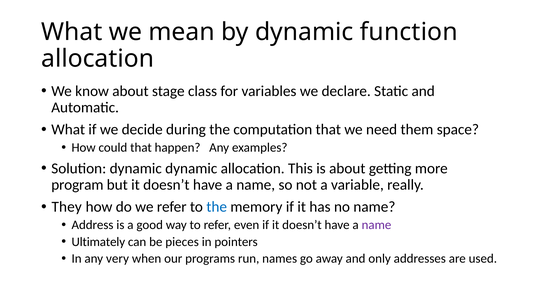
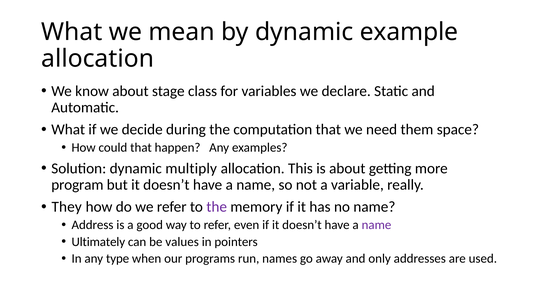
function: function -> example (409, 32)
dynamic dynamic: dynamic -> multiply (191, 168)
the colour: blue -> purple (217, 207)
pieces: pieces -> values (182, 242)
very: very -> type (118, 258)
